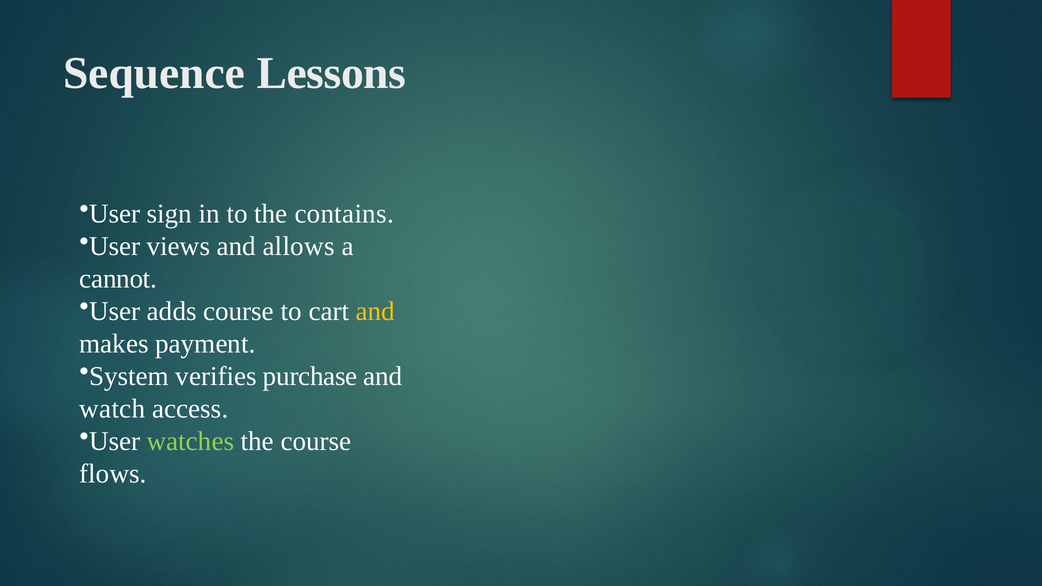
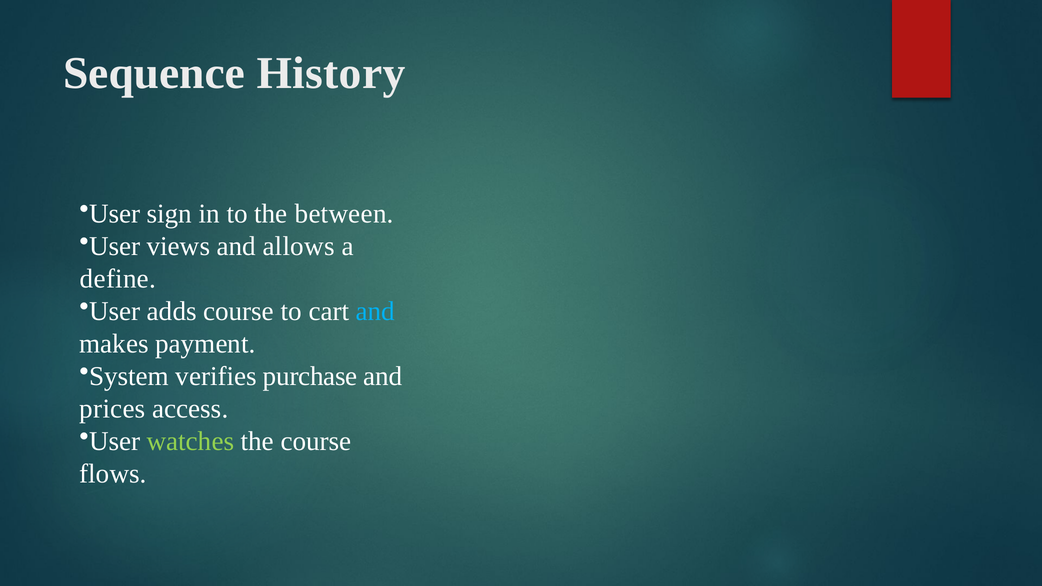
Lessons: Lessons -> History (331, 73)
contains: contains -> between (344, 214)
cannot: cannot -> define (118, 279)
and colour: yellow -> light blue (375, 311)
watch: watch -> prices (112, 409)
